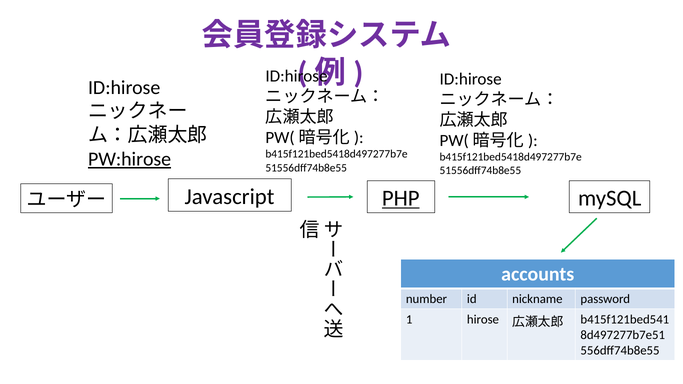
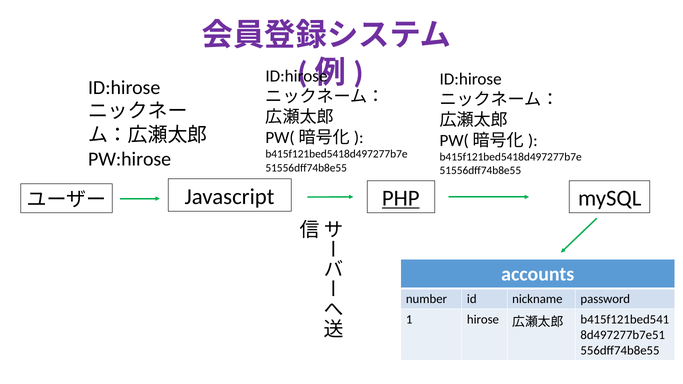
PW:hirose underline: present -> none (130, 159)
